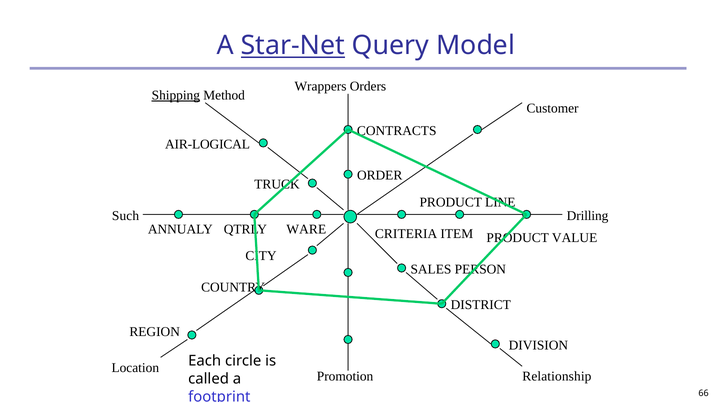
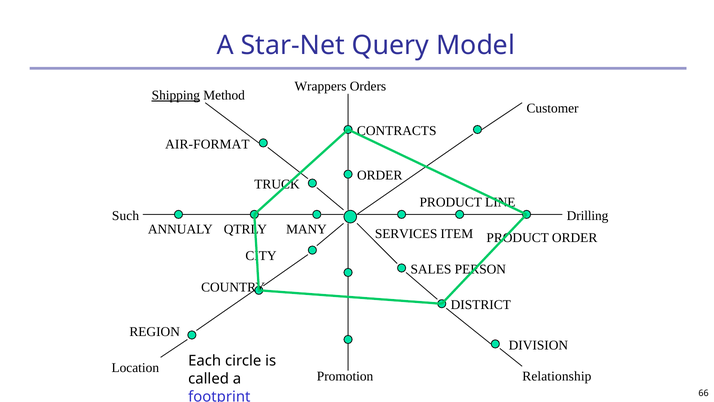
Star-Net underline: present -> none (293, 46)
AIR-LOGICAL: AIR-LOGICAL -> AIR-FORMAT (207, 144)
WARE: WARE -> MANY (306, 229)
CRITERIA: CRITERIA -> SERVICES (406, 233)
VALUE: VALUE -> ORDER (575, 238)
